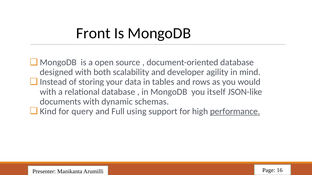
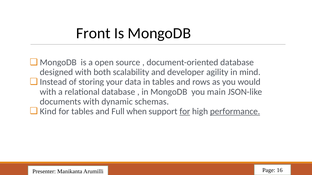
itself: itself -> main (216, 92)
for query: query -> tables (82, 112)
using: using -> when (137, 112)
for underline: none -> present (185, 112)
